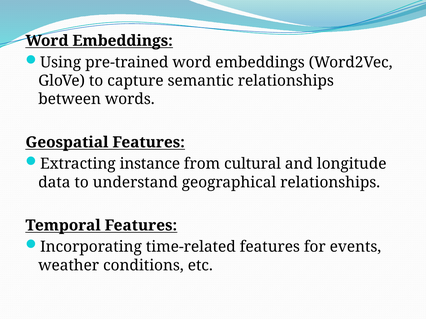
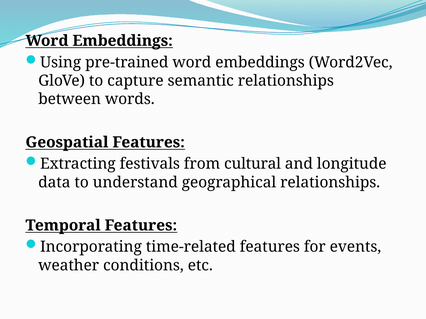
instance: instance -> festivals (150, 164)
